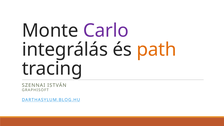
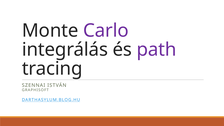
path colour: orange -> purple (157, 50)
